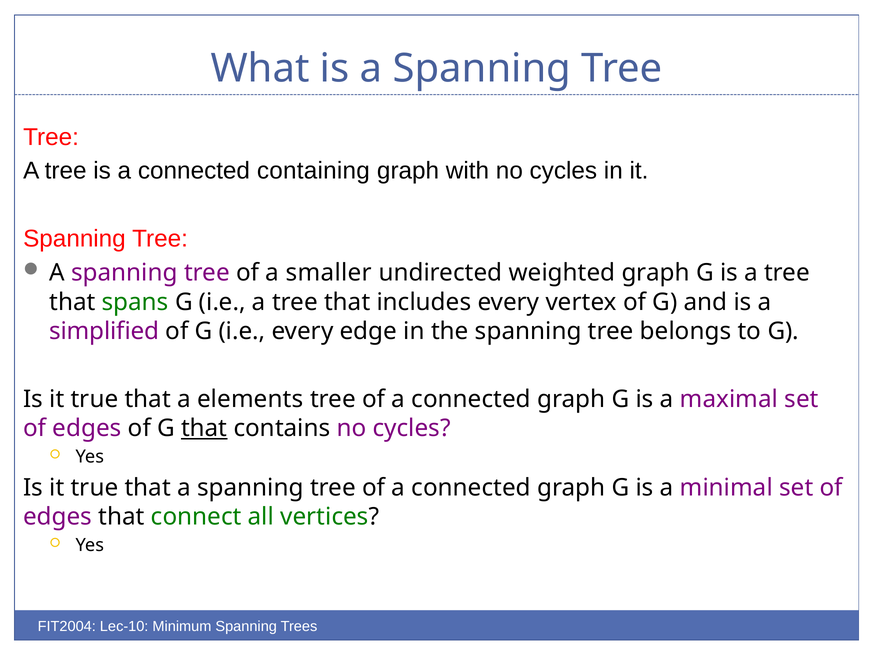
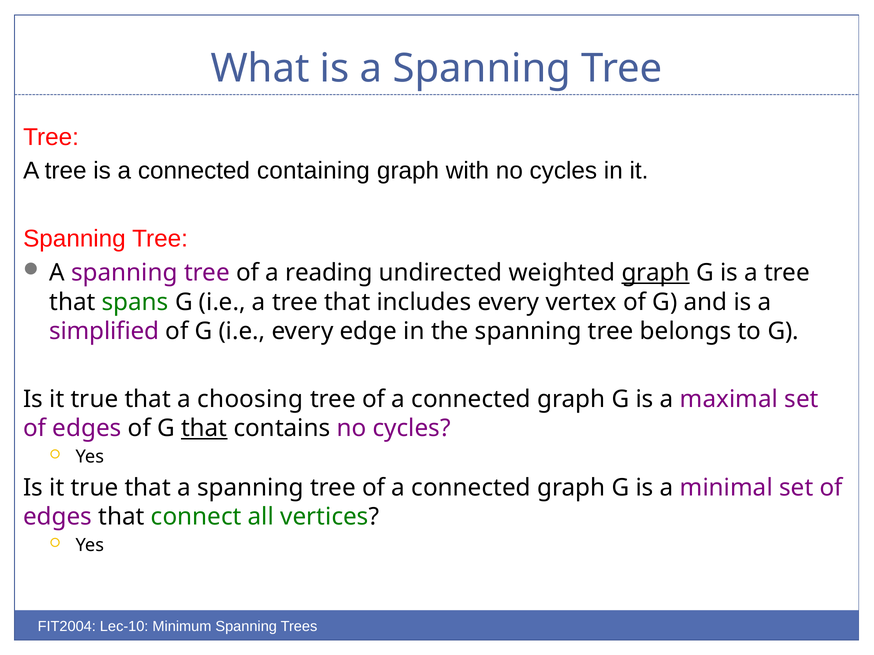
smaller: smaller -> reading (329, 273)
graph underline: none -> present (656, 273)
elements: elements -> choosing (250, 399)
